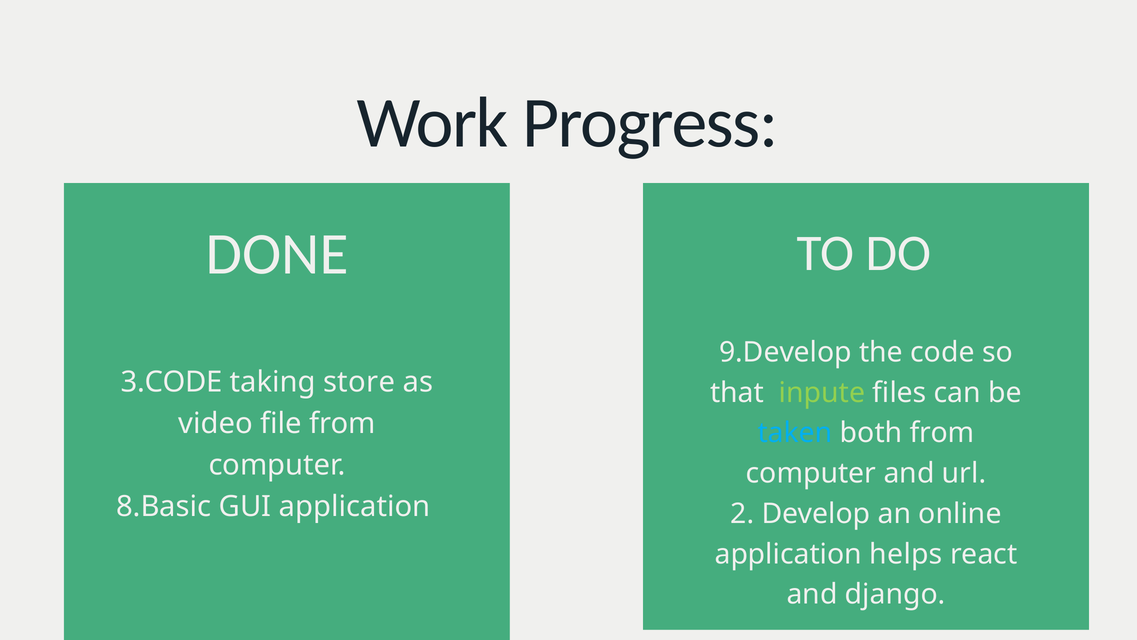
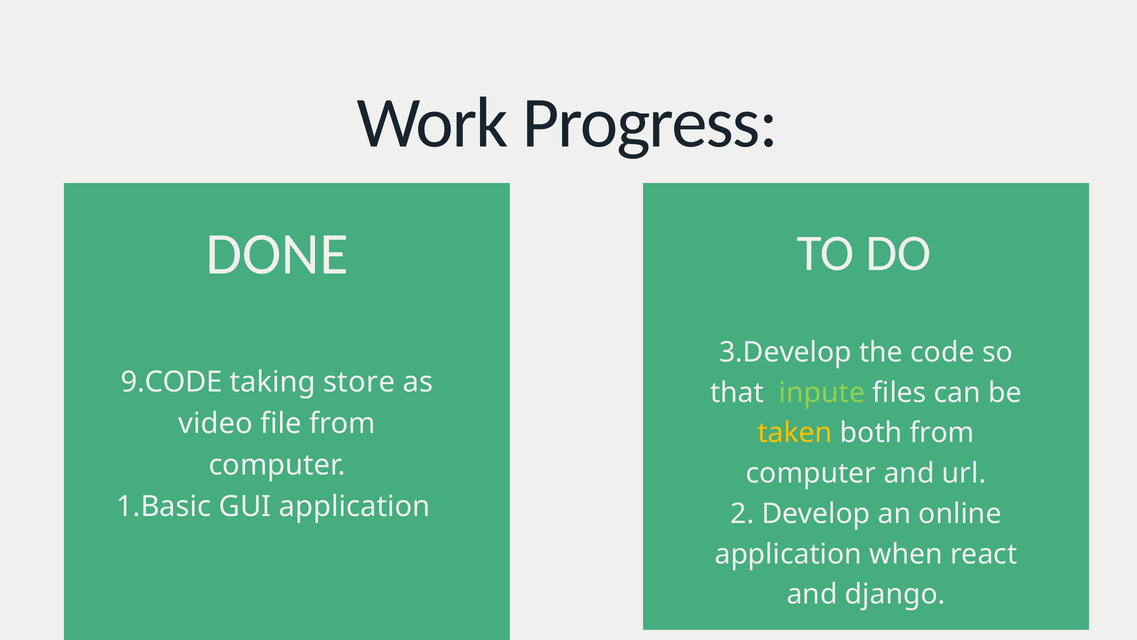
9.Develop: 9.Develop -> 3.Develop (785, 352)
3.CODE: 3.CODE -> 9.CODE (172, 382)
taken colour: light blue -> yellow (795, 433)
8.Basic: 8.Basic -> 1.Basic (164, 506)
helps: helps -> when (906, 554)
